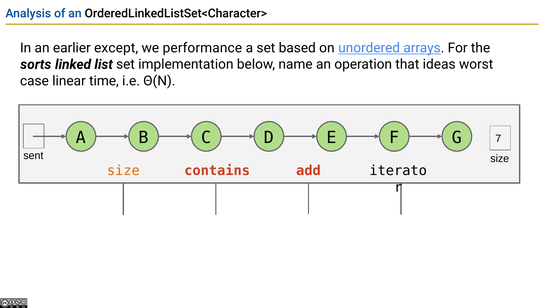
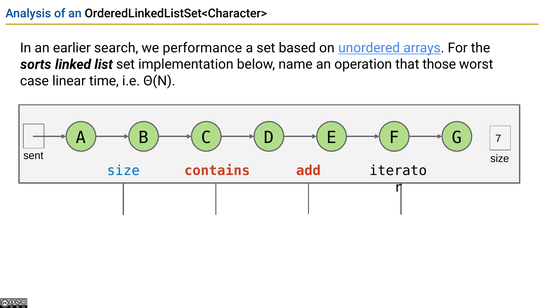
except: except -> search (116, 48)
ideas: ideas -> those (439, 64)
size colour: orange -> blue (123, 171)
